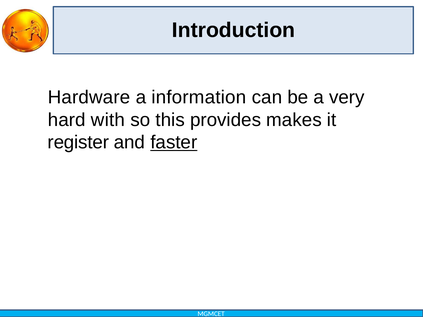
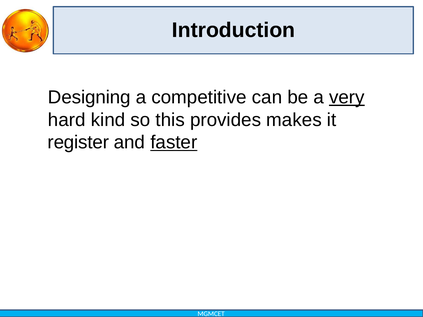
Hardware: Hardware -> Designing (89, 97)
information: information -> competitive (199, 97)
very underline: none -> present (347, 97)
with: with -> kind (108, 120)
